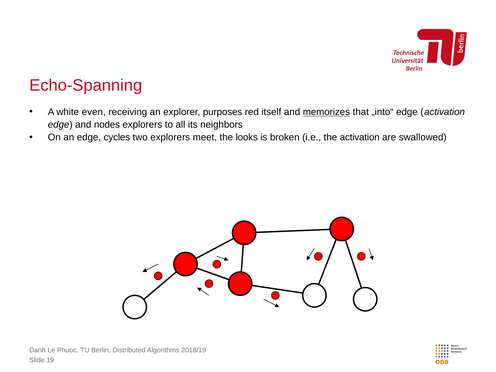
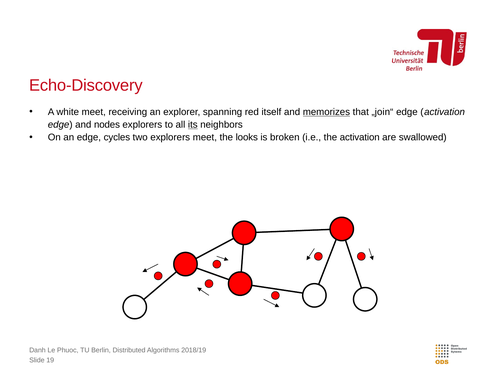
Echo-Spanning: Echo-Spanning -> Echo-Discovery (86, 86)
white even: even -> meet (94, 112)
purposes: purposes -> spanning (223, 112)
„into“: „into“ -> „join“ (382, 112)
its underline: none -> present (193, 125)
